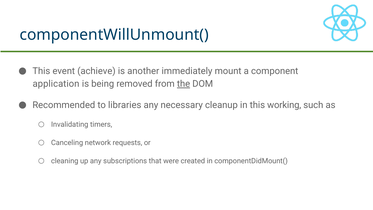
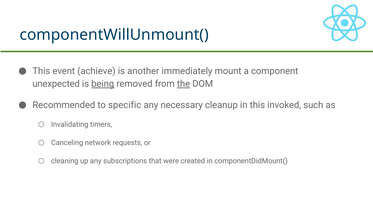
application: application -> unexpected (56, 84)
being underline: none -> present (103, 84)
libraries: libraries -> specific (125, 105)
working: working -> invoked (284, 105)
